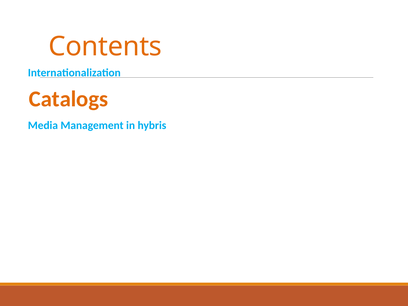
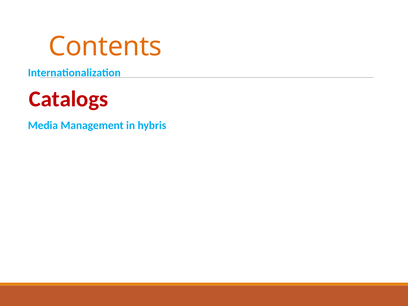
Catalogs colour: orange -> red (69, 99)
